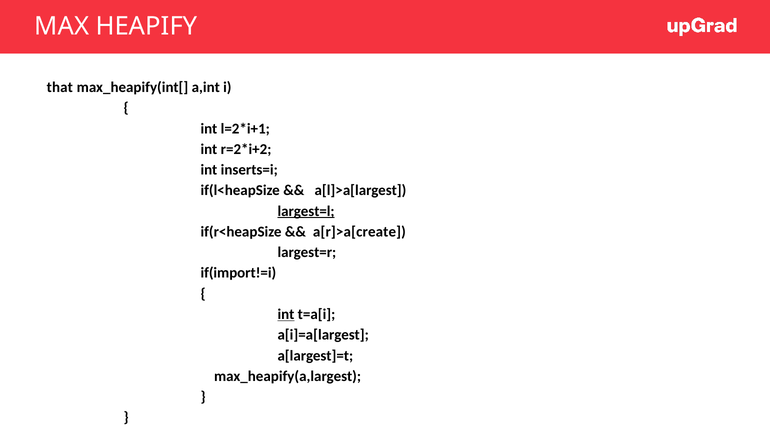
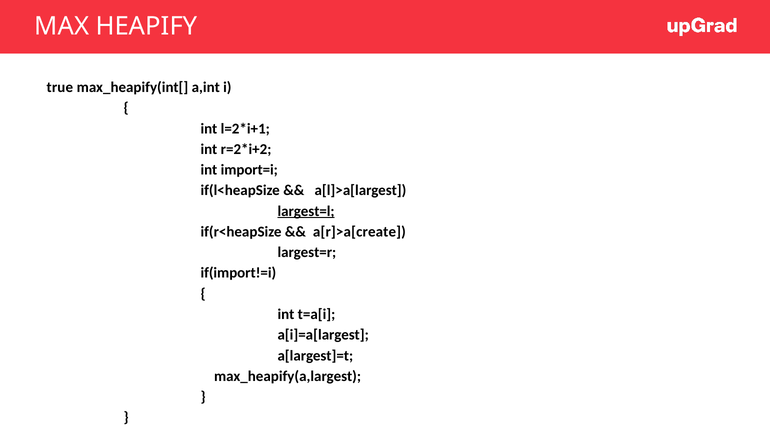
that: that -> true (60, 87)
inserts=i: inserts=i -> import=i (249, 170)
int underline: present -> none (286, 314)
